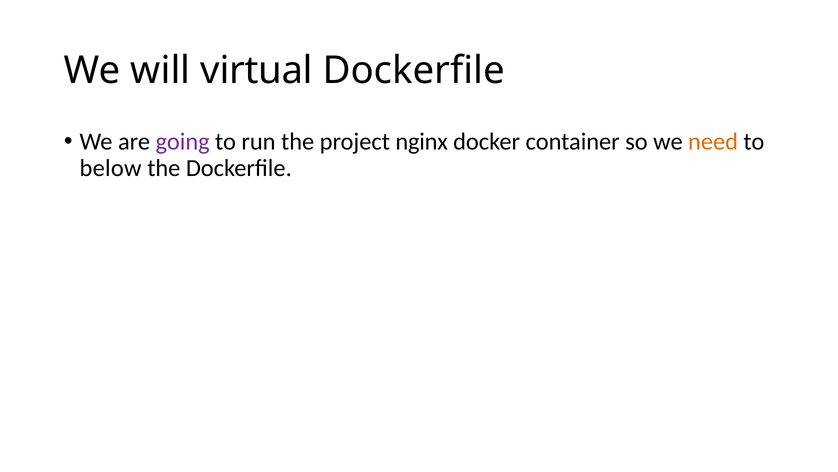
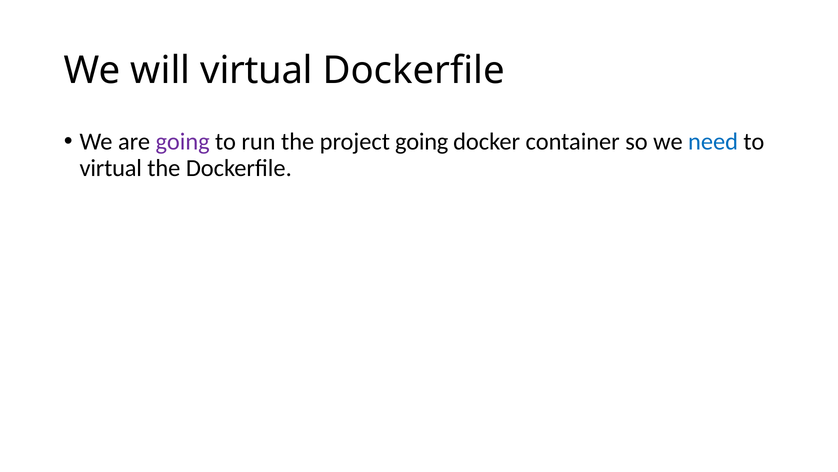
project nginx: nginx -> going (422, 142)
need colour: orange -> blue (713, 142)
below: below -> virtual (111, 168)
